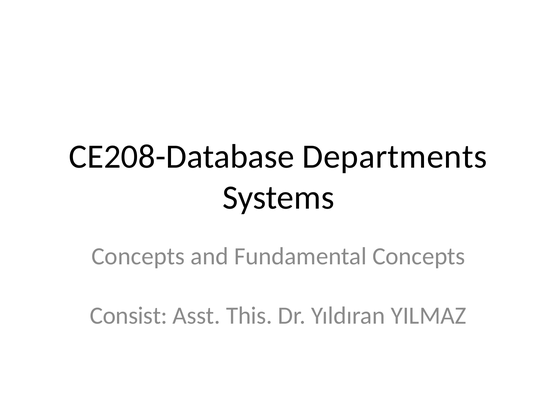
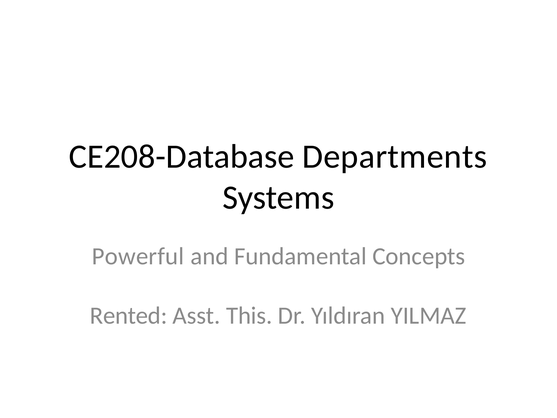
Concepts: Concepts -> Powerful (138, 256)
Consist: Consist -> Rented (129, 316)
